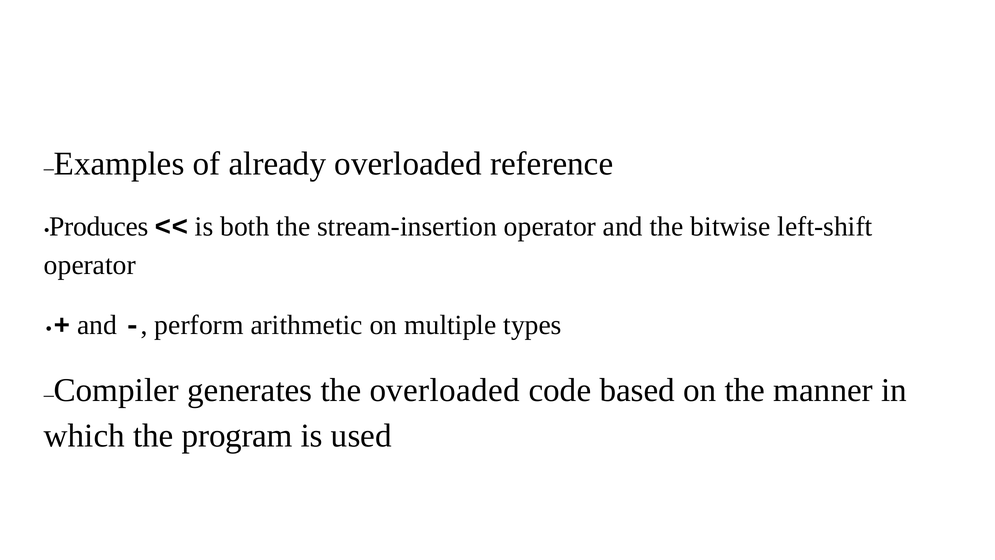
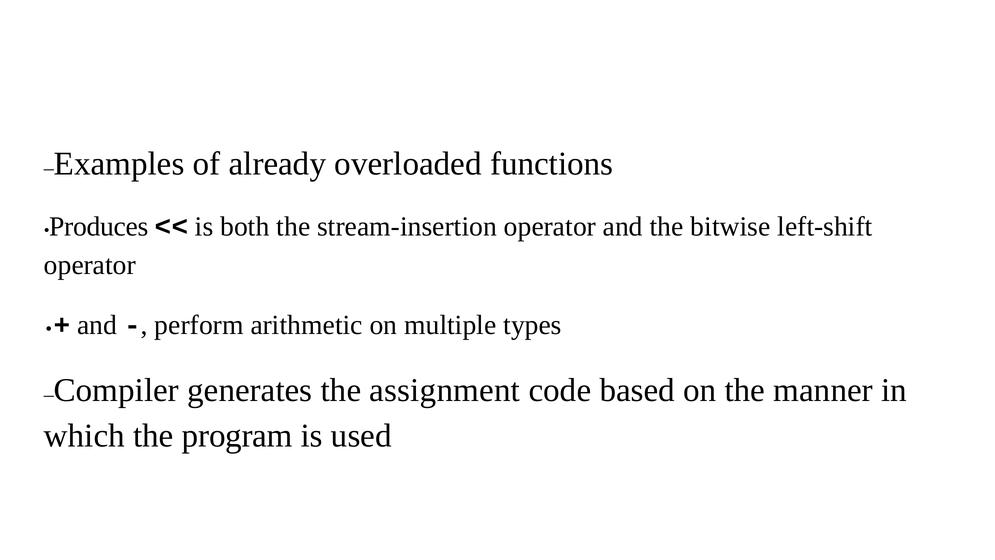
reference: reference -> functions (552, 164)
the overloaded: overloaded -> assignment (445, 390)
